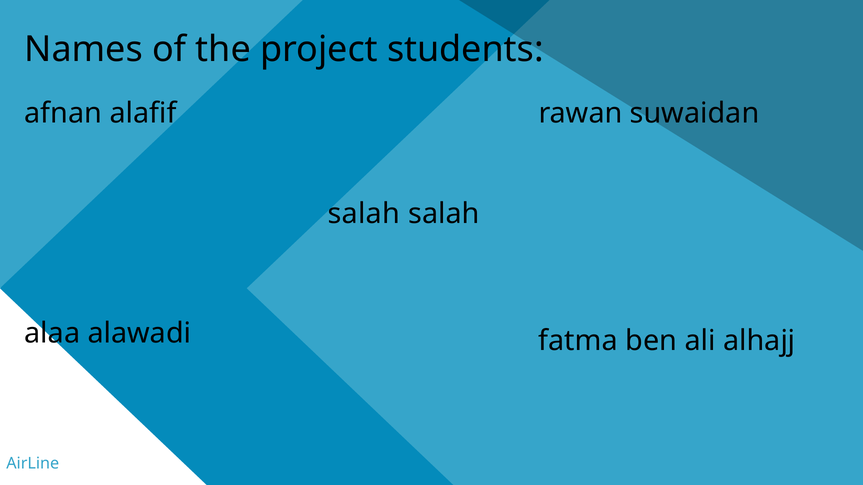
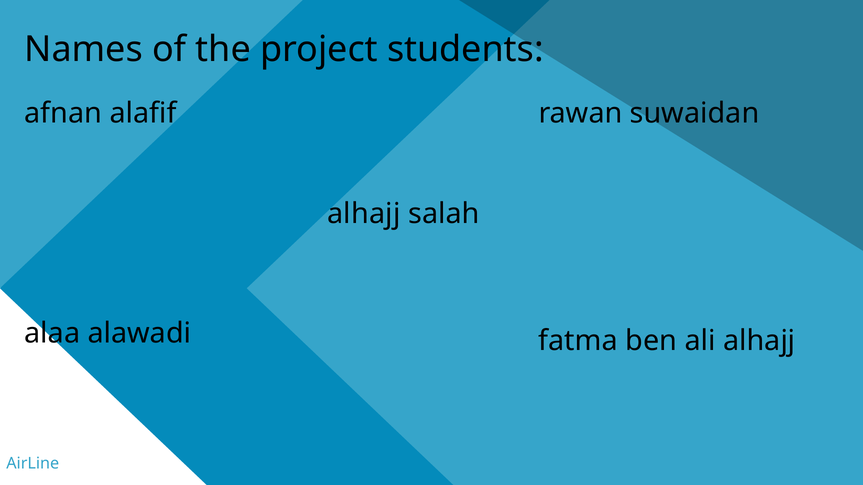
salah: salah -> alhajj (364, 214)
